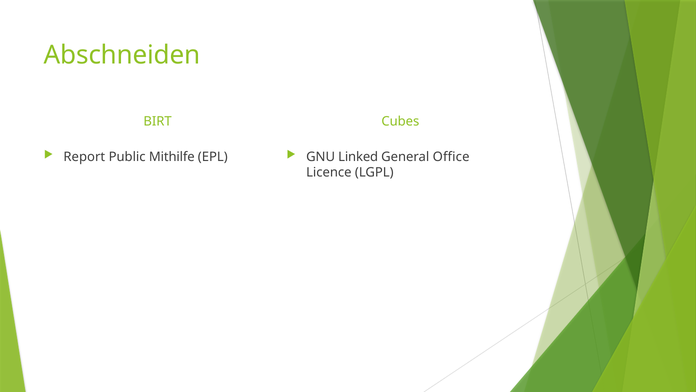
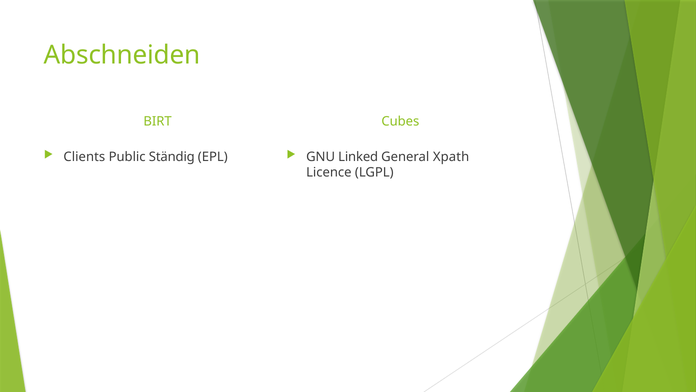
Report: Report -> Clients (84, 157)
Mithilfe: Mithilfe -> Ständig (172, 157)
Office: Office -> Xpath (451, 157)
